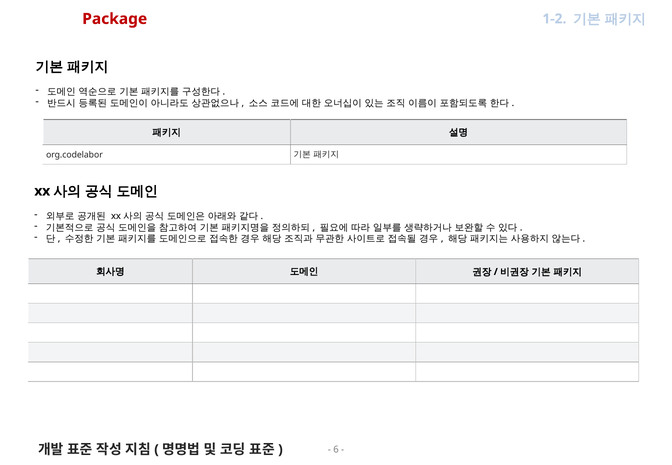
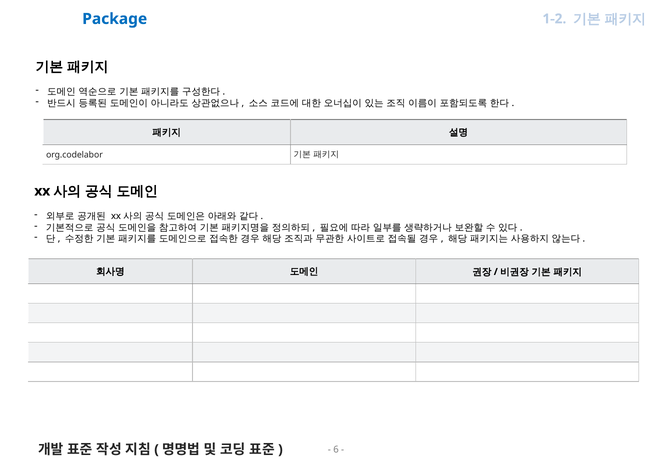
Package colour: red -> blue (115, 19)
